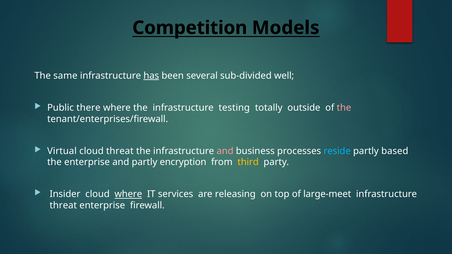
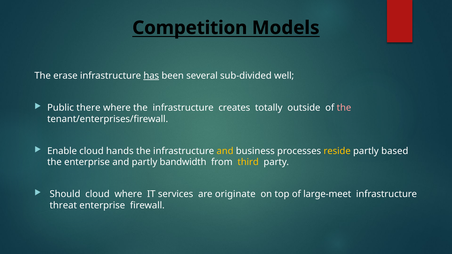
same: same -> erase (65, 76)
testing: testing -> creates (234, 108)
Virtual: Virtual -> Enable (62, 151)
cloud threat: threat -> hands (120, 151)
and colour: pink -> yellow (225, 151)
reside colour: light blue -> yellow (337, 151)
encryption: encryption -> bandwidth (183, 162)
Insider: Insider -> Should (65, 194)
where underline: present -> none (128, 194)
releasing: releasing -> originate (235, 194)
